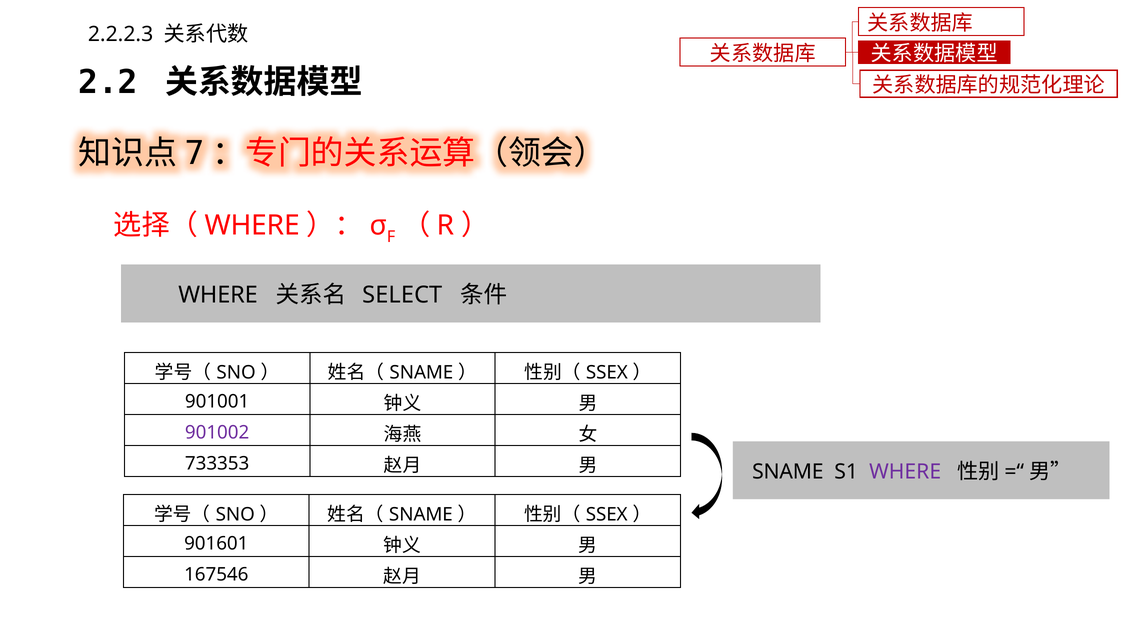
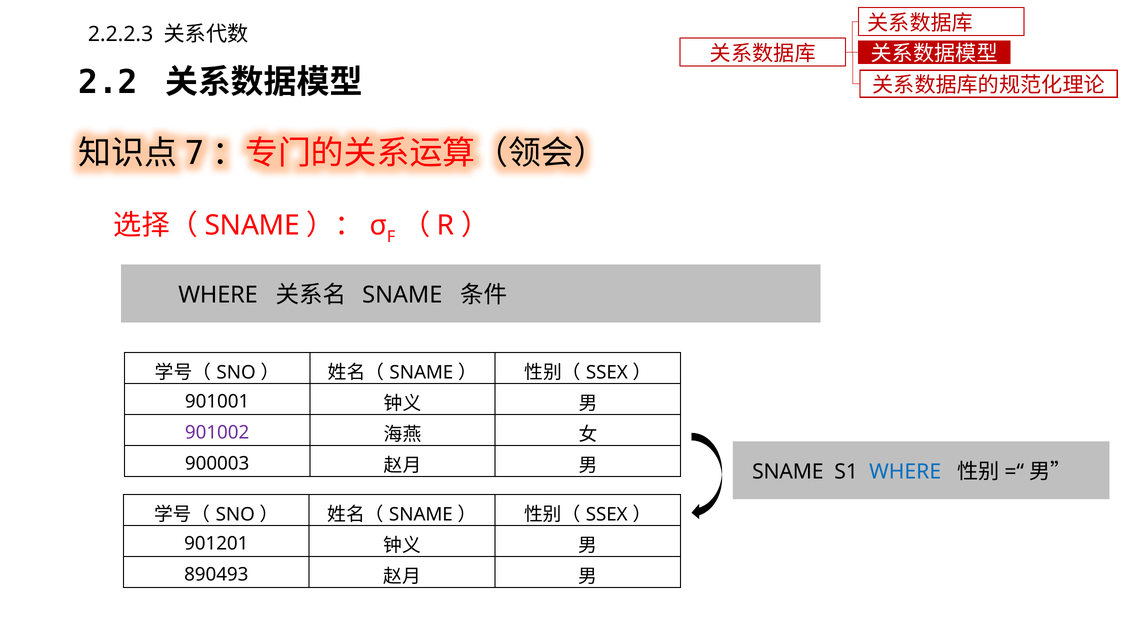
WHERE: WHERE -> SNAME (252, 226)
SELECT: SELECT -> SNAME (402, 295)
733353: 733353 -> 900003 (217, 464)
WHERE colour: purple -> blue (905, 472)
901601: 901601 -> 901201 (216, 544)
167546: 167546 -> 890493 (216, 575)
